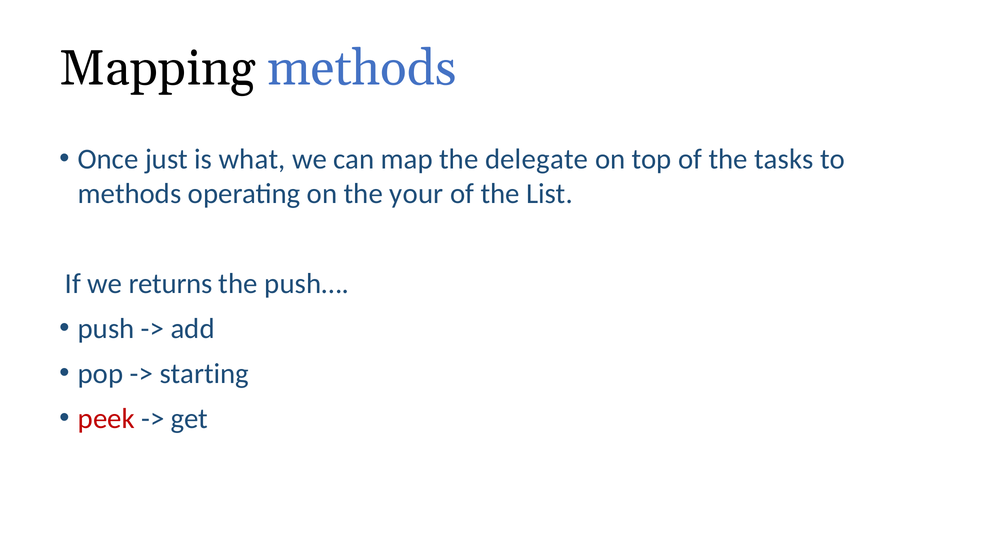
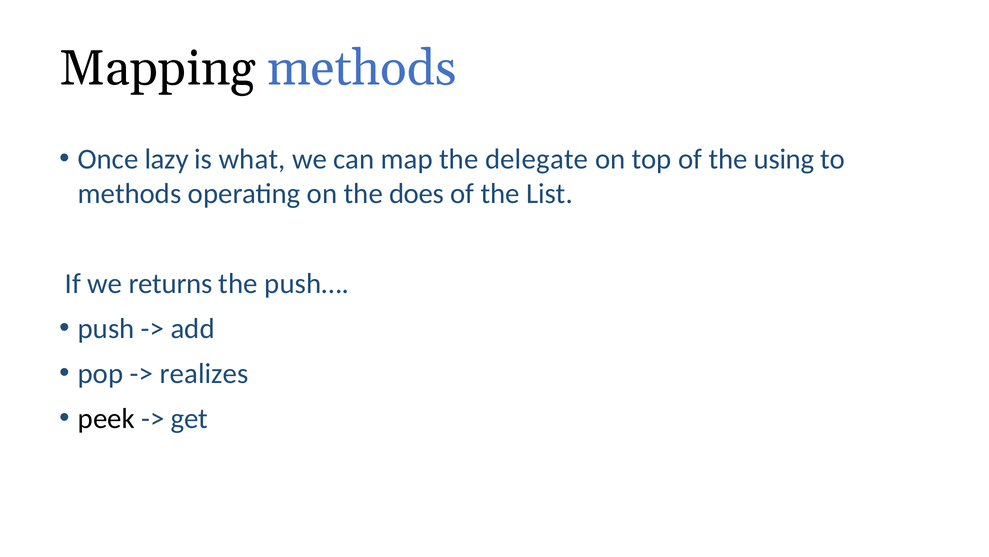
just: just -> lazy (167, 159)
tasks: tasks -> using (784, 159)
your: your -> does (417, 194)
starting: starting -> realizes (204, 373)
peek colour: red -> black (106, 418)
